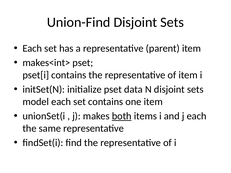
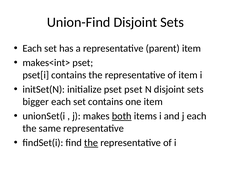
pset data: data -> pset (133, 90)
model: model -> bigger (36, 102)
the underline: none -> present (91, 143)
